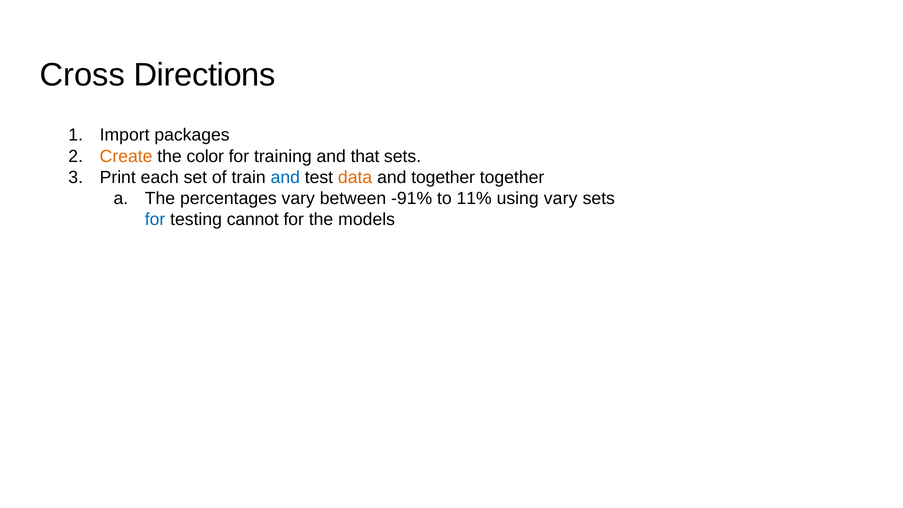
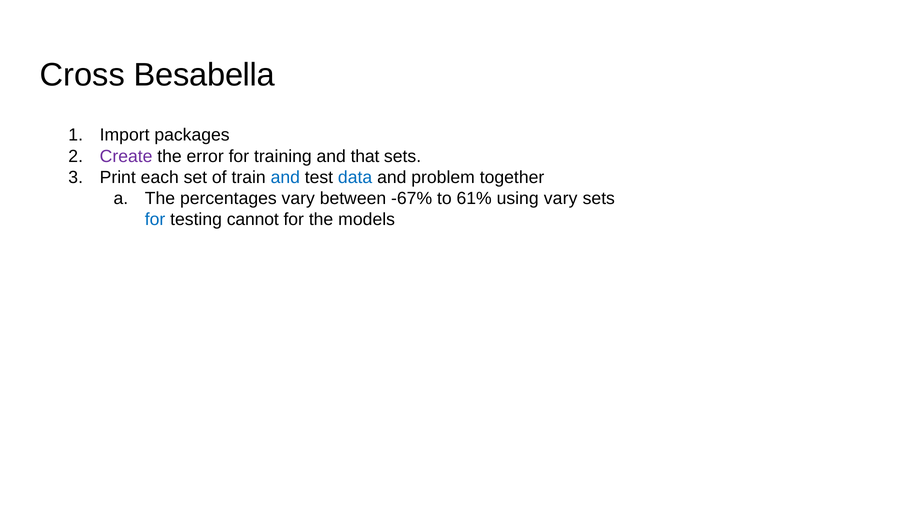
Directions: Directions -> Besabella (205, 75)
Create colour: orange -> purple (126, 156)
color: color -> error (205, 156)
data colour: orange -> blue (355, 177)
and together: together -> problem (443, 177)
-91%: -91% -> -67% (412, 198)
11%: 11% -> 61% (474, 198)
